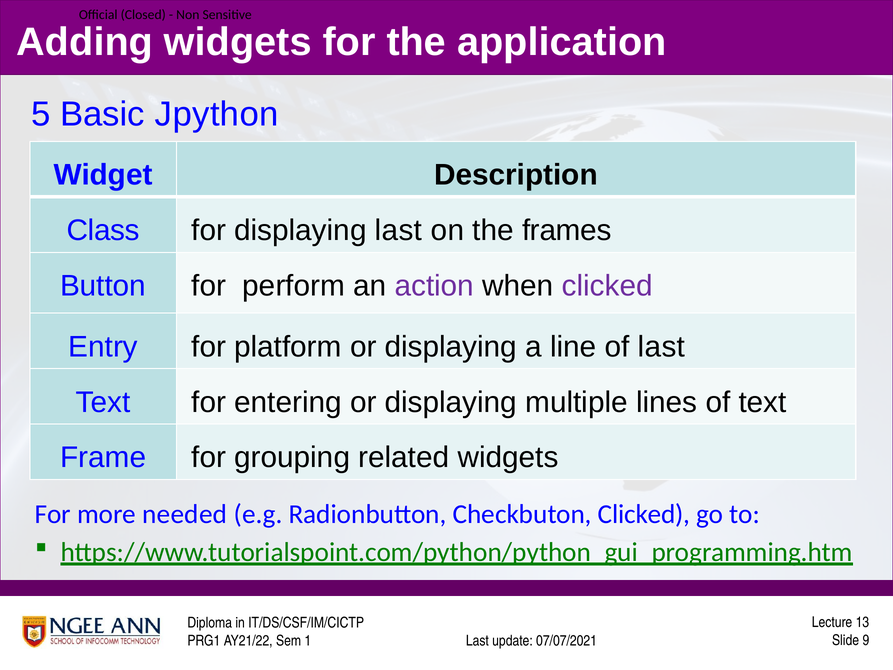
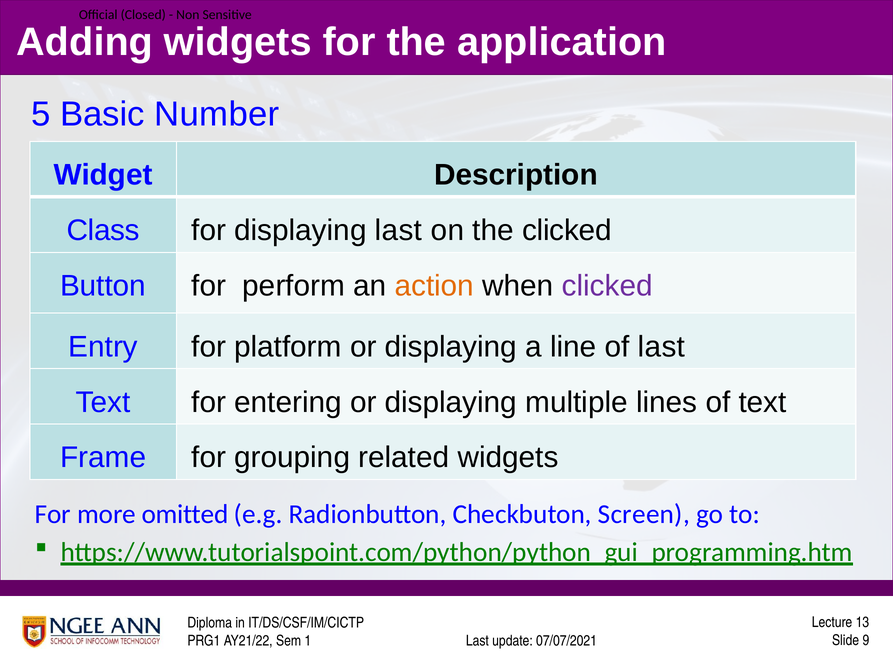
Jpython: Jpython -> Number (217, 114)
the frames: frames -> clicked (567, 231)
action colour: purple -> orange (434, 286)
needed: needed -> omitted (185, 514)
Checkbuton Clicked: Clicked -> Screen (644, 514)
